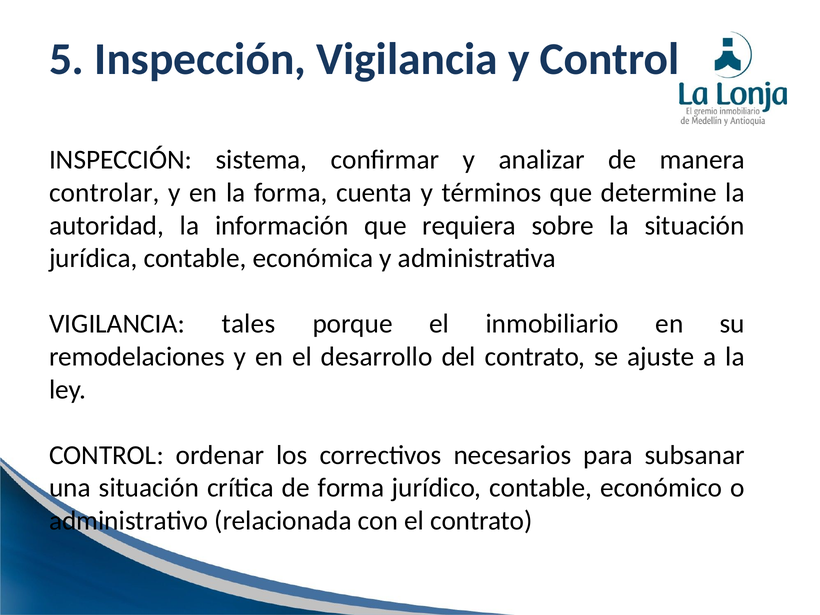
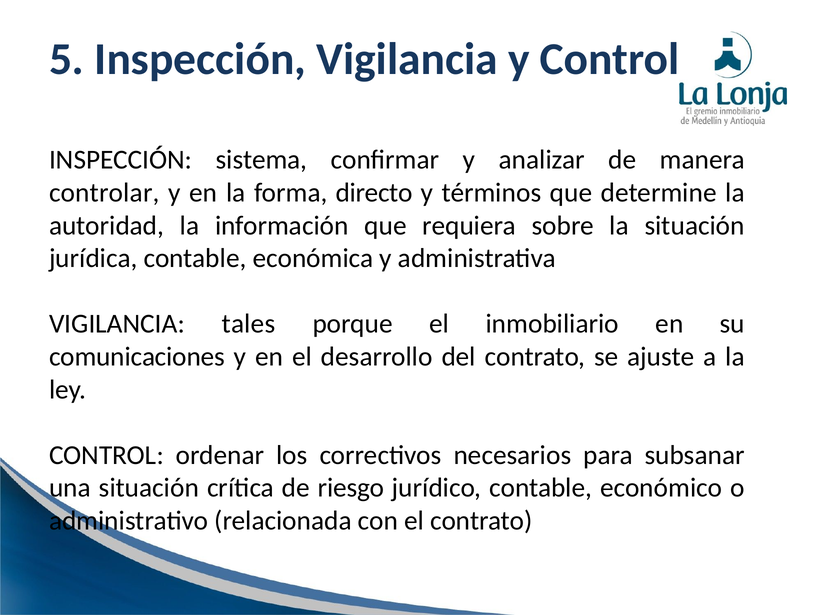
cuenta: cuenta -> directo (374, 193)
remodelaciones: remodelaciones -> comunicaciones (137, 357)
de forma: forma -> riesgo (351, 488)
